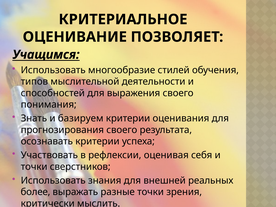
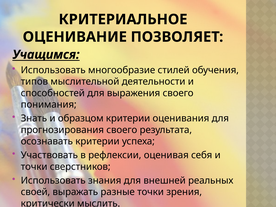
базируем: базируем -> образцом (81, 118)
более: более -> своей (35, 192)
